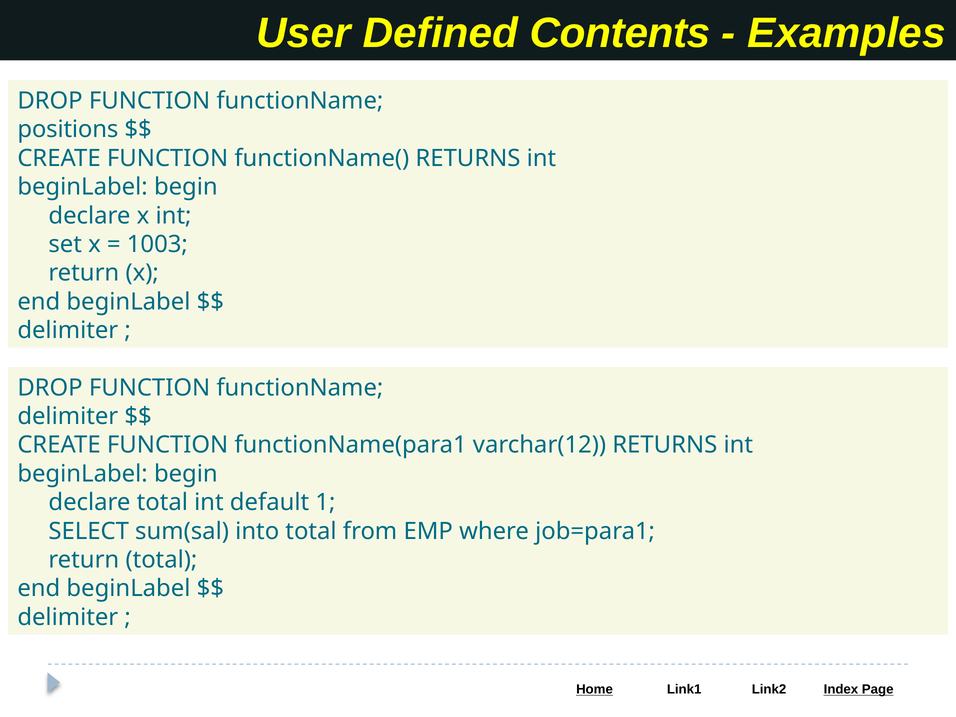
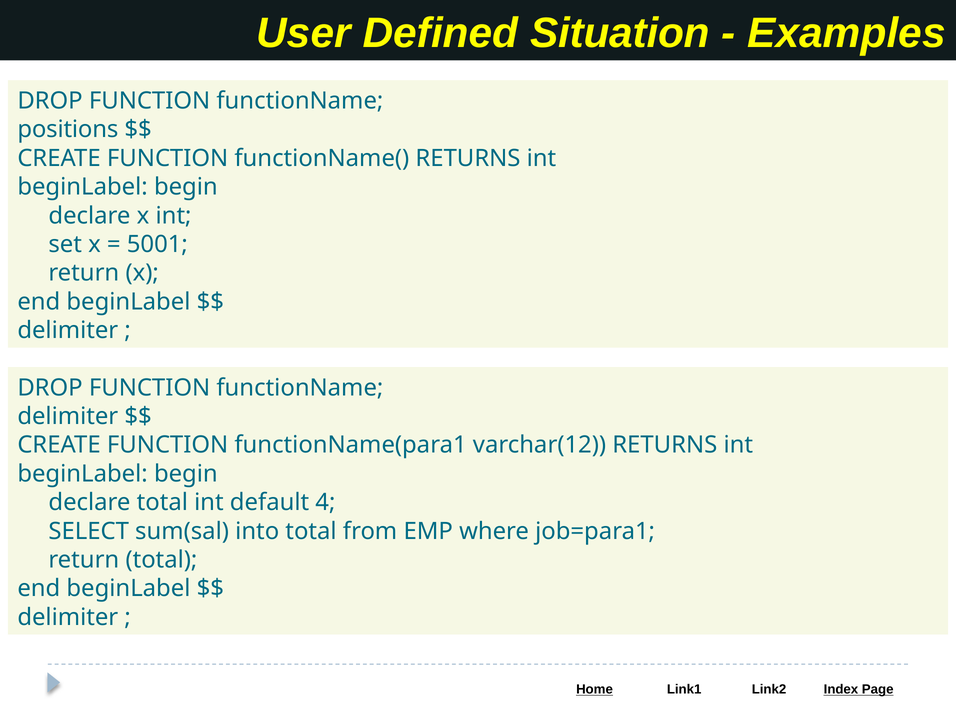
Contents: Contents -> Situation (620, 33)
1003: 1003 -> 5001 (157, 244)
1: 1 -> 4 (325, 502)
